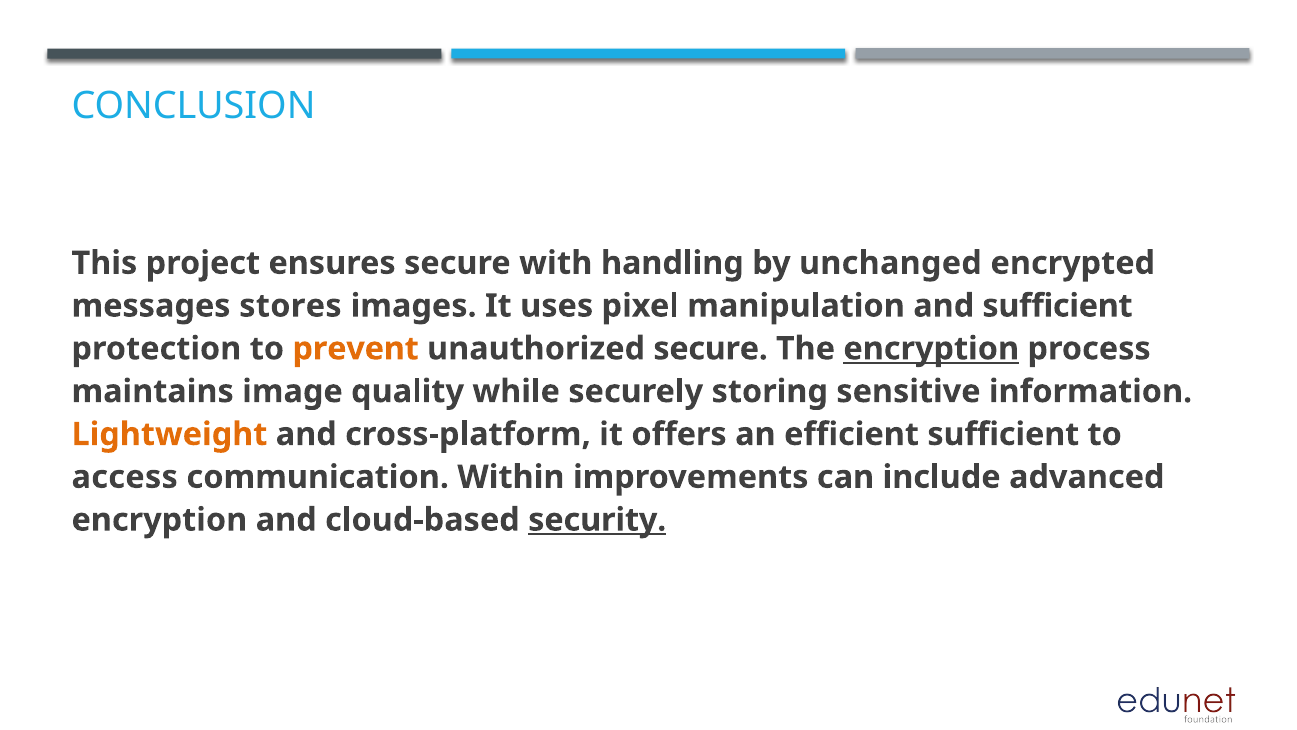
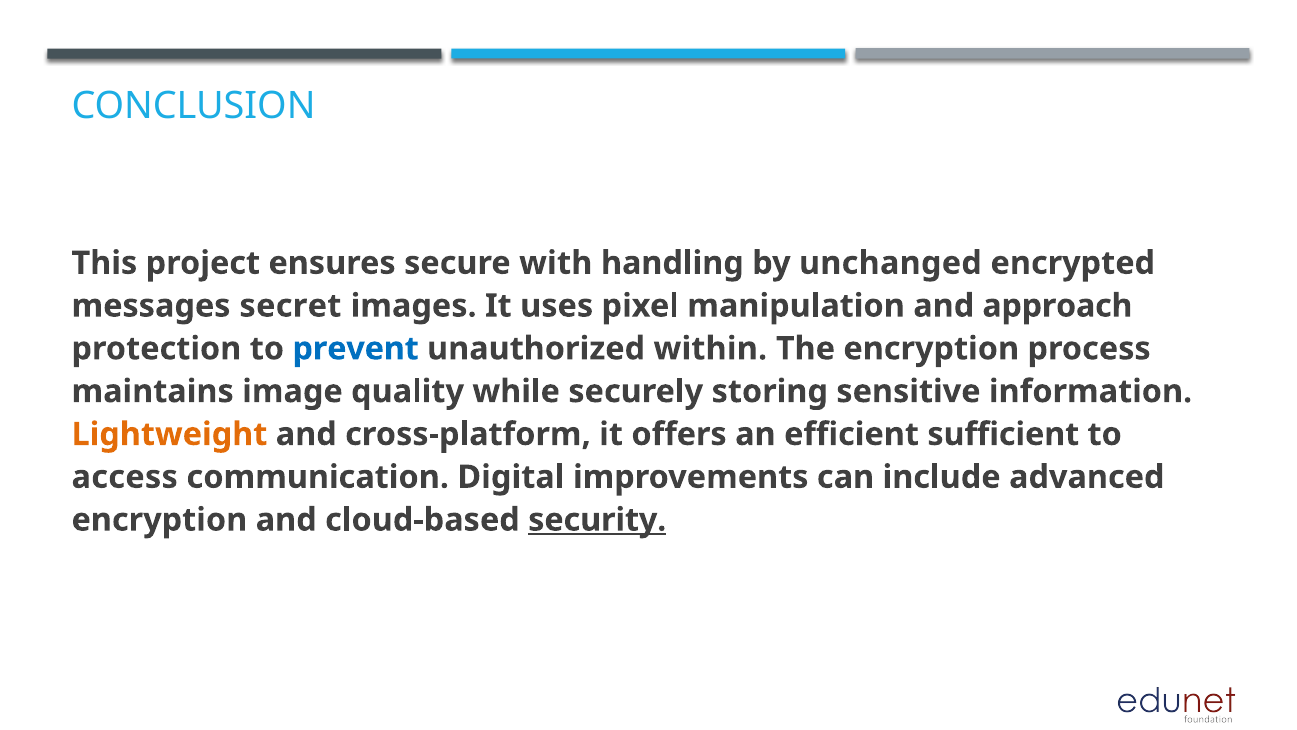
stores: stores -> secret (290, 306)
and sufficient: sufficient -> approach (1057, 306)
prevent colour: orange -> blue (356, 348)
unauthorized secure: secure -> within (710, 348)
encryption underline: present -> none (931, 348)
Within: Within -> Digital (511, 477)
